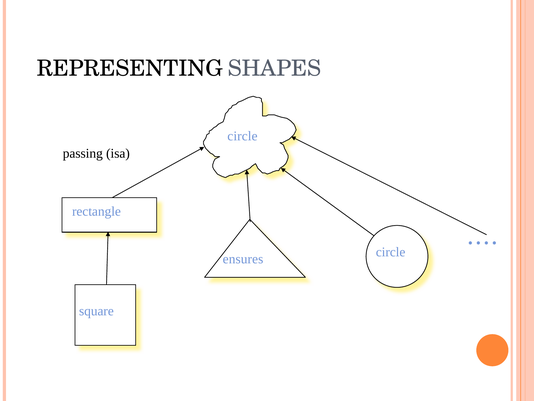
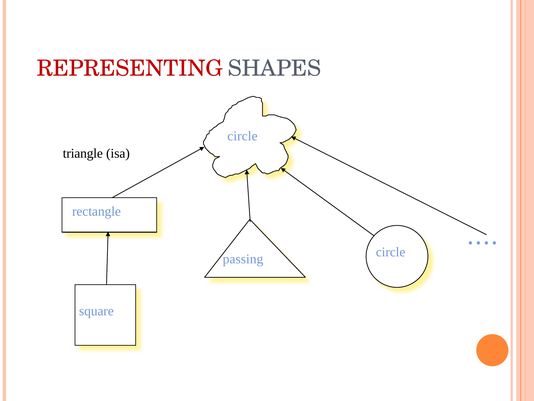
REPRESENTING colour: black -> red (130, 68)
passing: passing -> triangle (83, 153)
ensures: ensures -> passing (243, 259)
